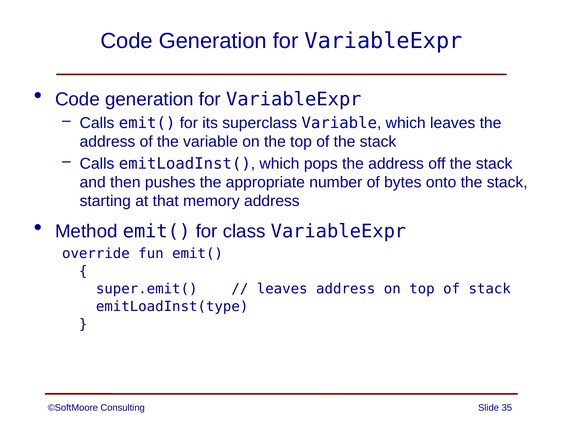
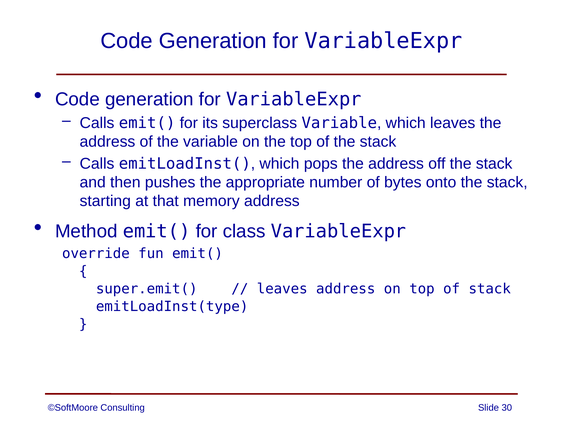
35: 35 -> 30 (507, 408)
